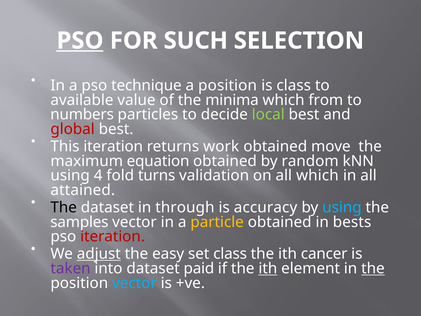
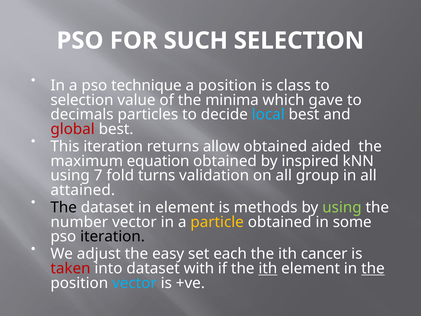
PSO underline: present -> none (80, 41)
available: available -> selection (82, 100)
from: from -> gave (326, 100)
numbers: numbers -> decimals (82, 114)
local colour: light green -> light blue (268, 114)
work: work -> allow (221, 146)
move: move -> aided (331, 146)
random: random -> inspired (310, 161)
4: 4 -> 7 (98, 175)
all which: which -> group (318, 175)
in through: through -> element (185, 207)
accuracy: accuracy -> methods (266, 207)
using colour: light blue -> light green (342, 207)
samples: samples -> number (79, 222)
bests: bests -> some (352, 222)
iteration colour: red -> black (113, 236)
adjust underline: present -> none (99, 254)
set class: class -> each (230, 254)
taken colour: purple -> red (71, 268)
paid: paid -> with (199, 268)
